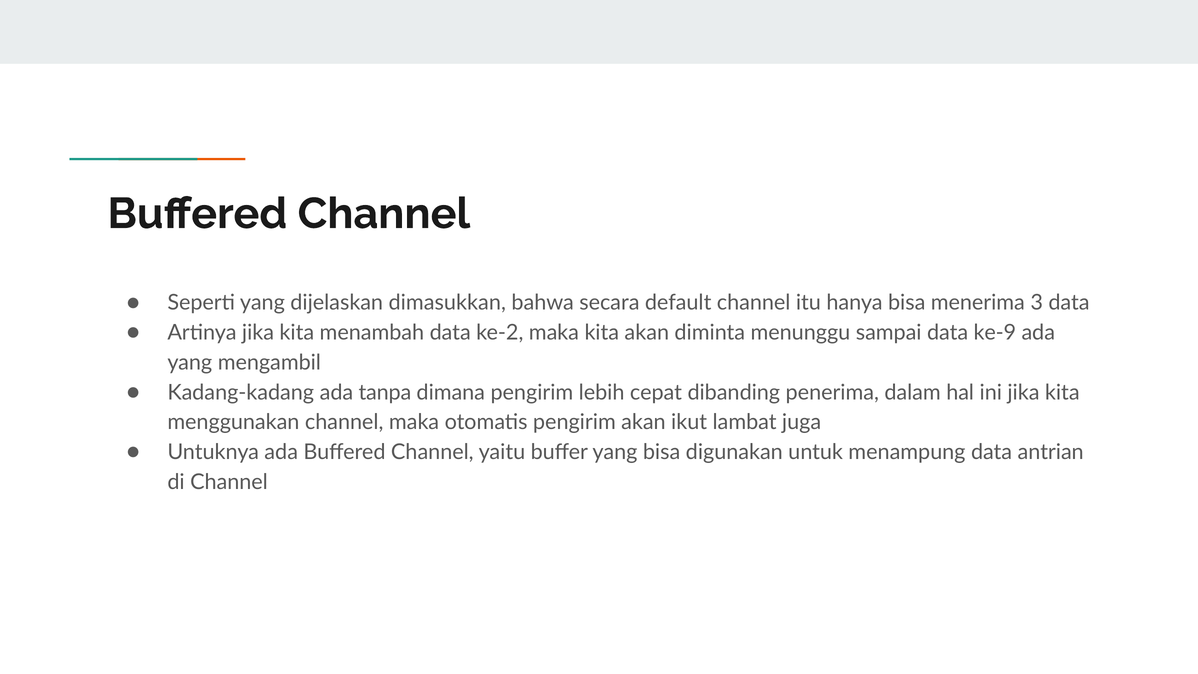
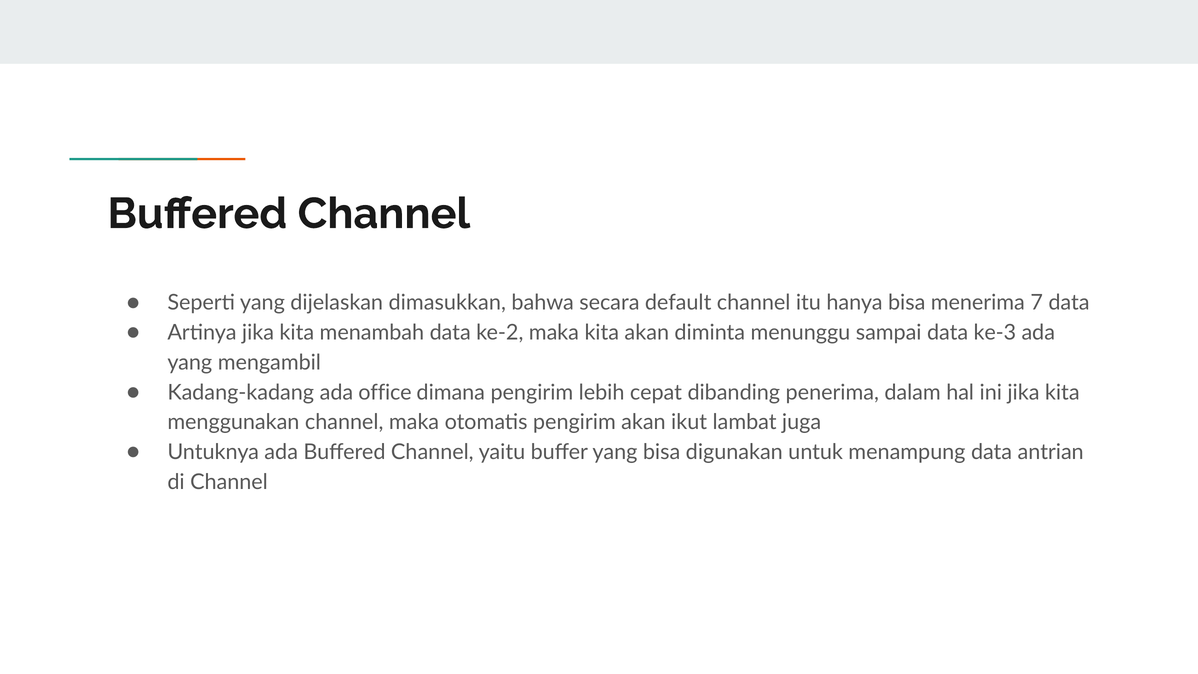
3: 3 -> 7 (1037, 303)
ke-9: ke-9 -> ke-3 (995, 333)
tanpa: tanpa -> office (385, 392)
